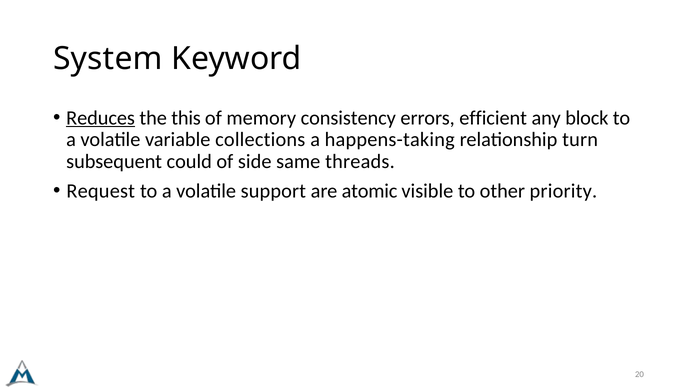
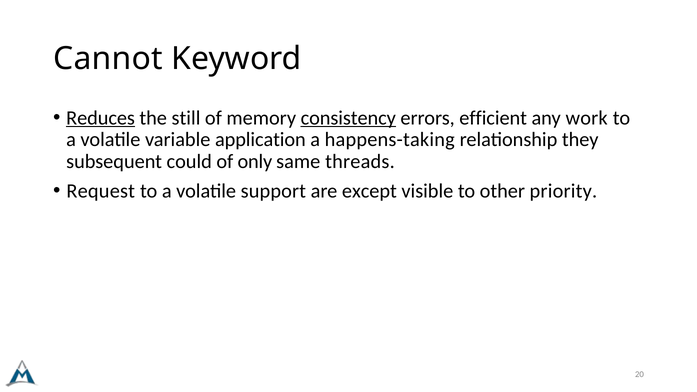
System: System -> Cannot (108, 59)
this: this -> still (186, 118)
consistency underline: none -> present (348, 118)
block: block -> work (587, 118)
collections: collections -> application (260, 140)
turn: turn -> they (580, 140)
side: side -> only (255, 162)
atomic: atomic -> except (369, 191)
